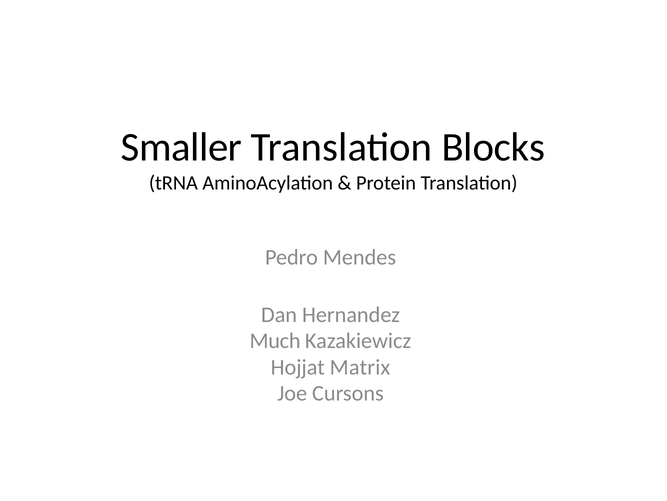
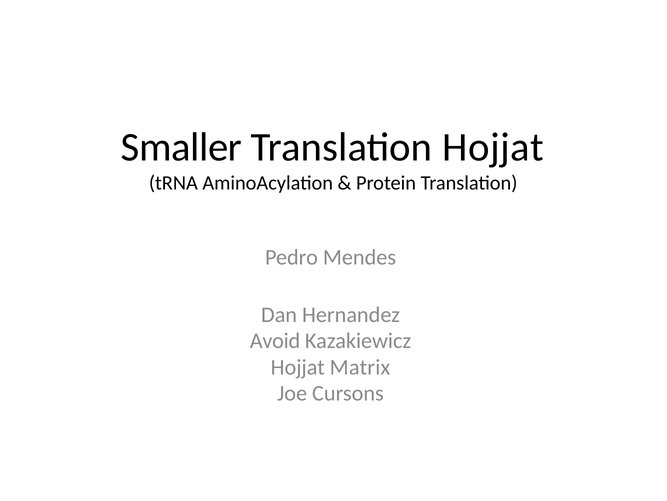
Translation Blocks: Blocks -> Hojjat (493, 147)
Much: Much -> Avoid (275, 341)
